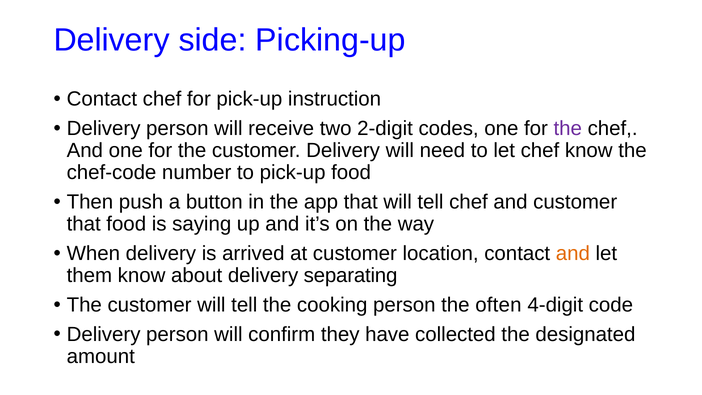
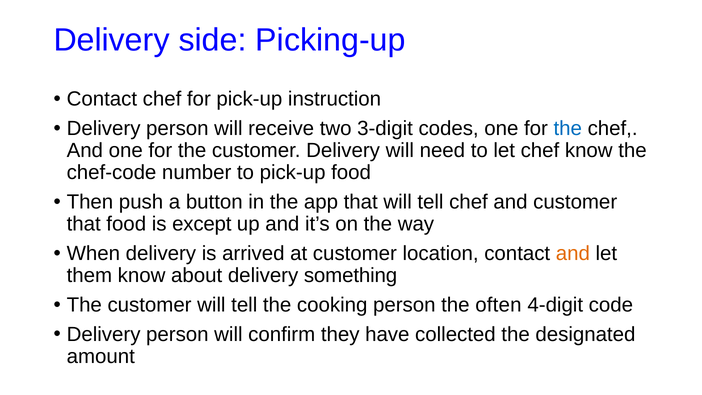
2-digit: 2-digit -> 3-digit (385, 128)
the colour: purple -> blue (568, 128)
saying: saying -> except (202, 224)
separating: separating -> something (351, 276)
